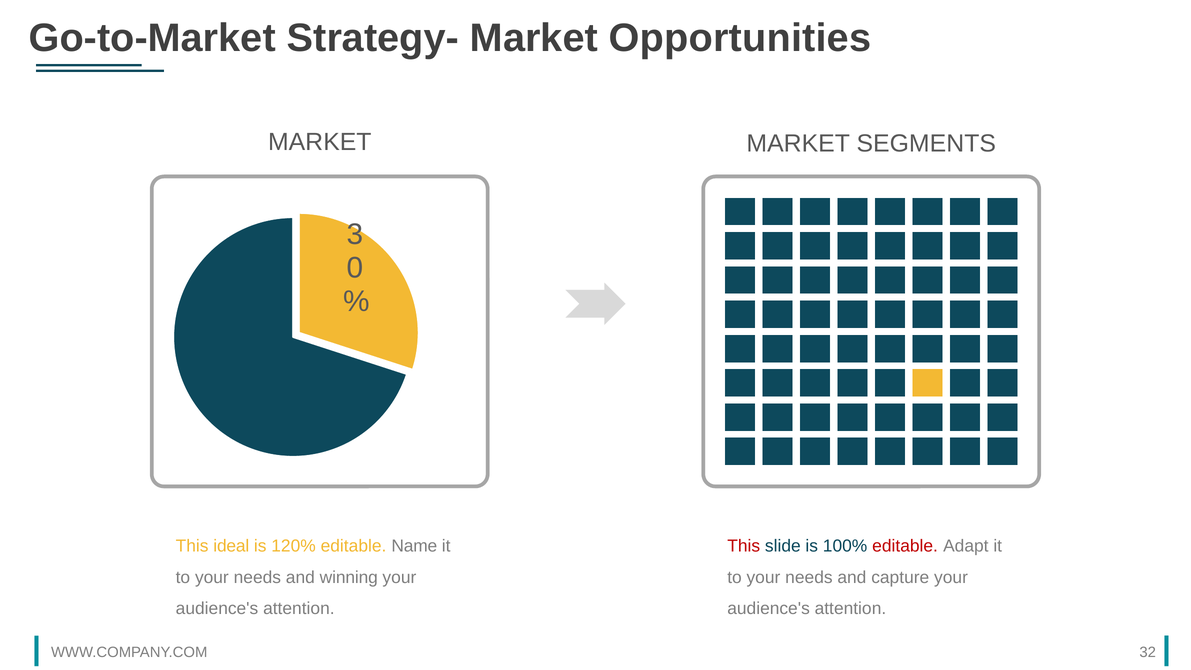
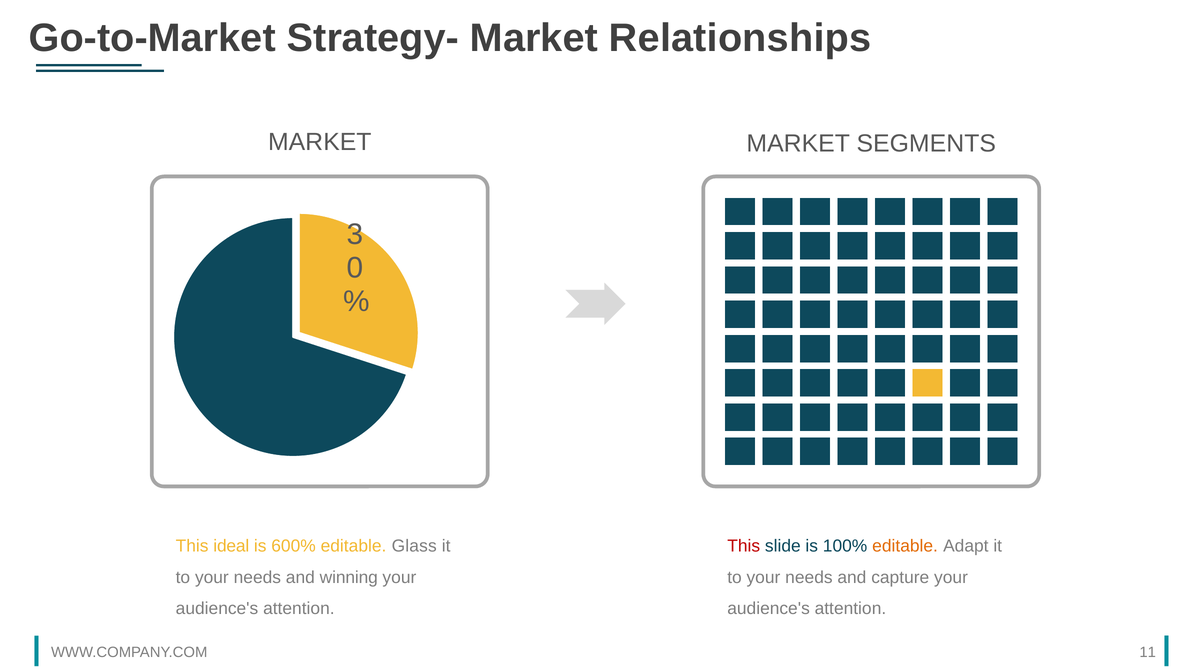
Opportunities: Opportunities -> Relationships (740, 38)
120%: 120% -> 600% (294, 546)
Name: Name -> Glass (414, 546)
editable colour: red -> orange (905, 546)
32: 32 -> 11 (1148, 652)
